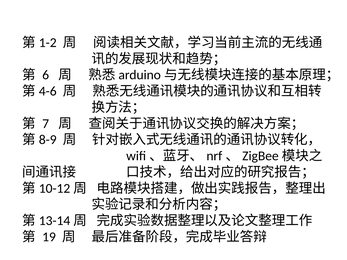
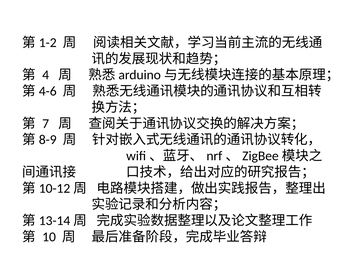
6: 6 -> 4 (46, 75)
19: 19 -> 10 (49, 237)
